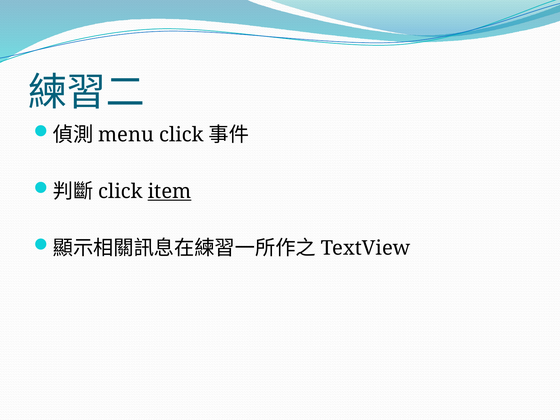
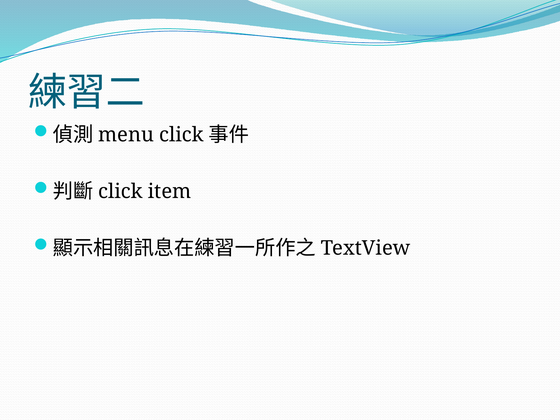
item underline: present -> none (170, 191)
